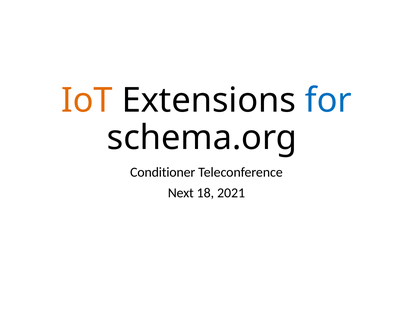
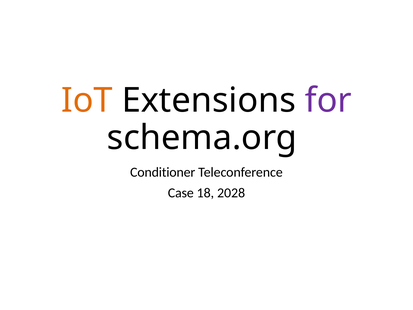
for colour: blue -> purple (328, 100)
Next: Next -> Case (181, 193)
2021: 2021 -> 2028 (231, 193)
